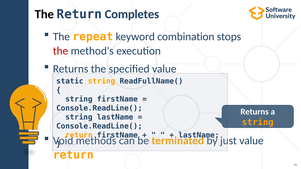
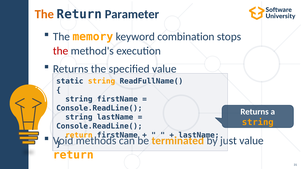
The colour: black -> orange (44, 14)
Completes: Completes -> Parameter (132, 14)
repeat: repeat -> memory (93, 37)
